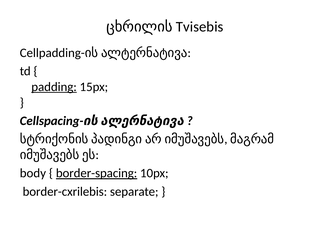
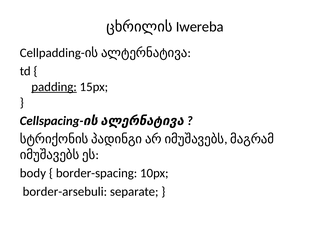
Tvisebis: Tvisebis -> Iwereba (200, 27)
border-spacing underline: present -> none (97, 173)
border-cxrilebis: border-cxrilebis -> border-arsebuli (65, 191)
